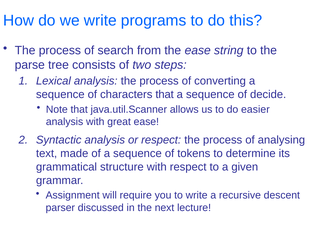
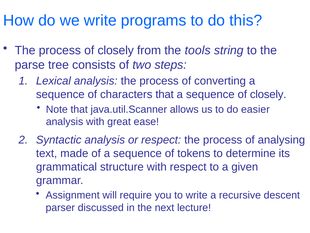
process of search: search -> closely (116, 50)
the ease: ease -> tools (198, 50)
sequence of decide: decide -> closely (268, 94)
